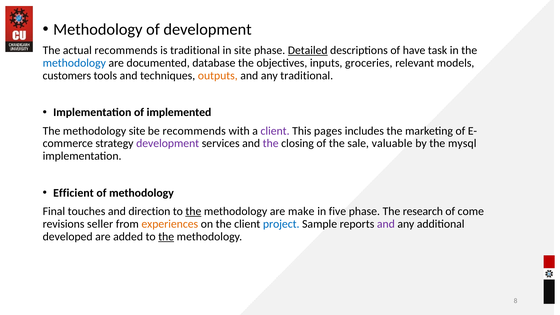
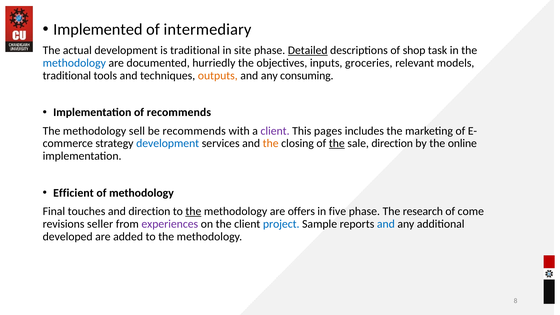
Methodology: Methodology -> Implemented (98, 29)
of development: development -> intermediary (207, 29)
actual recommends: recommends -> development (126, 50)
have: have -> shop (414, 50)
database: database -> hurriedly (214, 63)
customers: customers -> traditional (67, 76)
any traditional: traditional -> consuming (307, 76)
of implemented: implemented -> recommends (179, 112)
methodology site: site -> sell (137, 131)
development colour: purple -> blue (168, 143)
the colour: purple -> orange (271, 143)
the underline: none -> present (337, 143)
sale valuable: valuable -> direction (392, 143)
mysql: mysql -> online (462, 143)
make: make -> offers (301, 211)
experiences colour: orange -> purple (170, 224)
and colour: purple -> blue (386, 224)
the underline: present -> none (166, 237)
